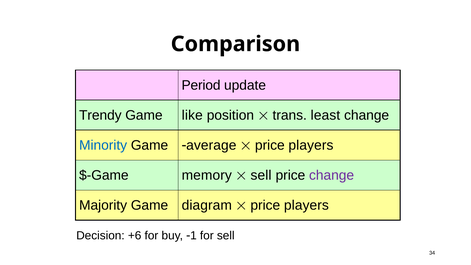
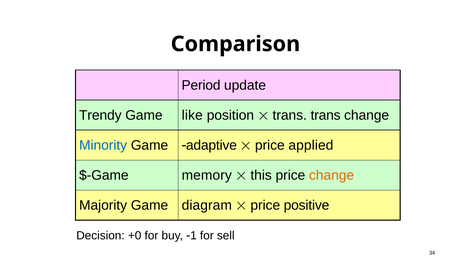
trans least: least -> trans (326, 115)
average: average -> adaptive (211, 145)
players: players -> applied (311, 145)
sell: sell -> this (261, 175)
change colour: purple -> orange (332, 175)
players: players -> positive (307, 205)
+6: +6 -> +0 (135, 236)
